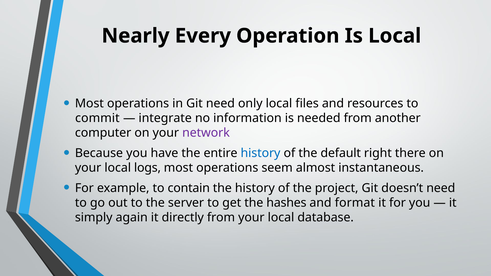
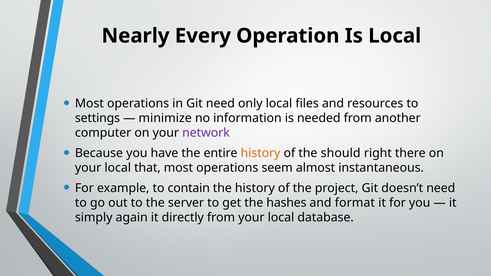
commit: commit -> settings (97, 118)
integrate: integrate -> minimize (165, 118)
history colour: blue -> orange (261, 153)
default: default -> should (341, 153)
logs: logs -> that (147, 168)
